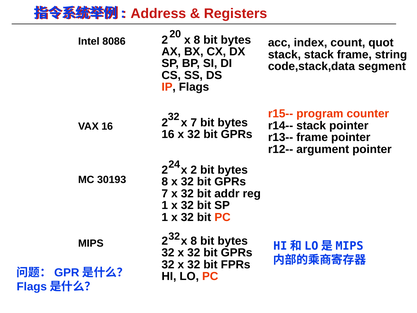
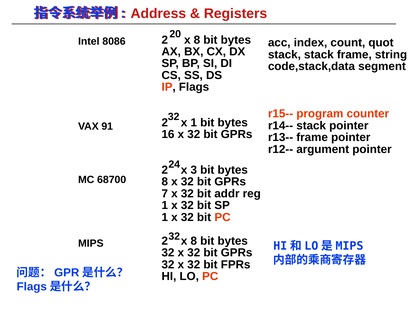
x 7: 7 -> 1 (194, 123)
VAX 16: 16 -> 91 (107, 126)
x 2: 2 -> 3 (194, 170)
30193: 30193 -> 68700 (112, 179)
